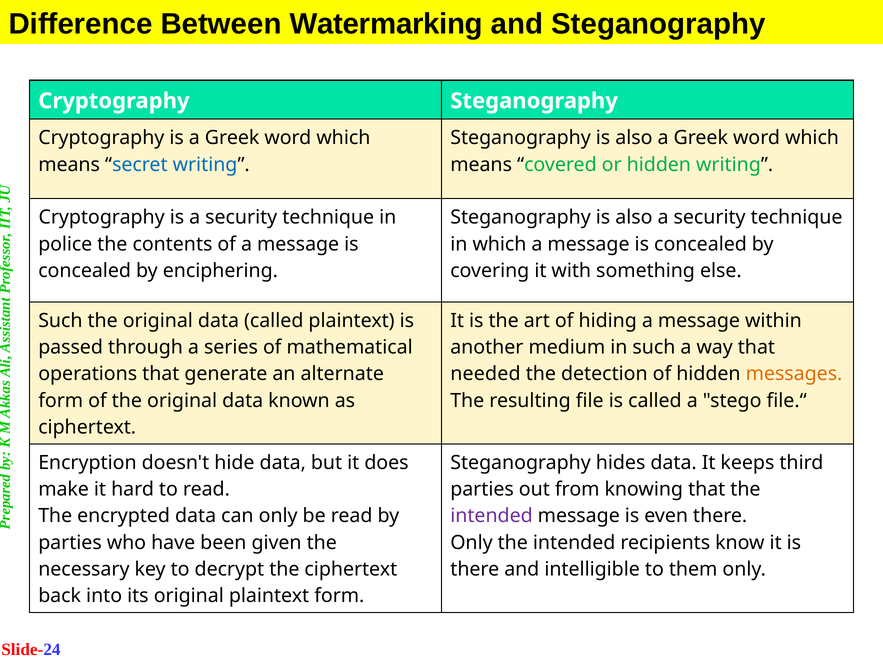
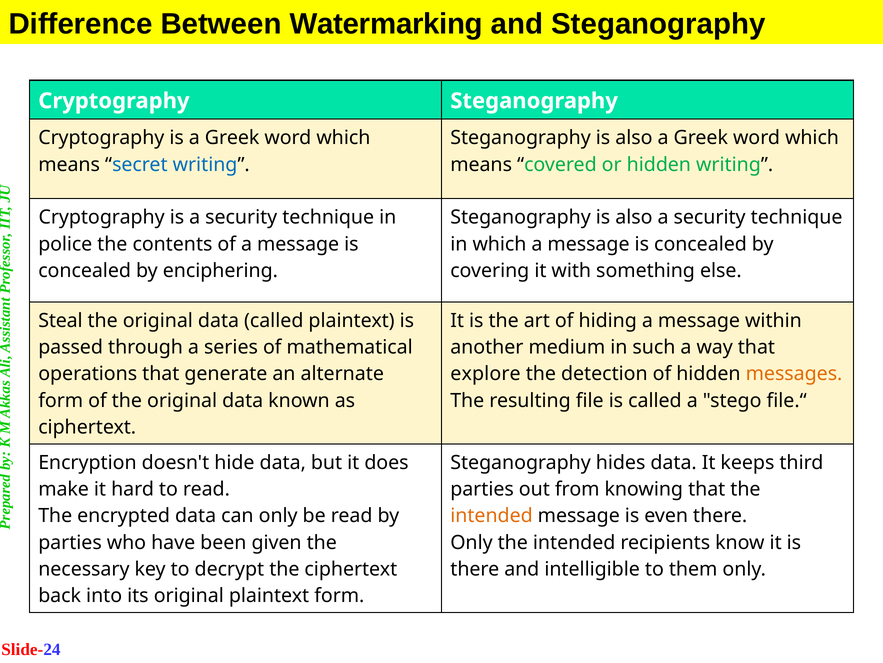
Such: Such -> Steal (60, 320)
needed: needed -> explore (485, 373)
intended colour: purple -> orange (492, 515)
